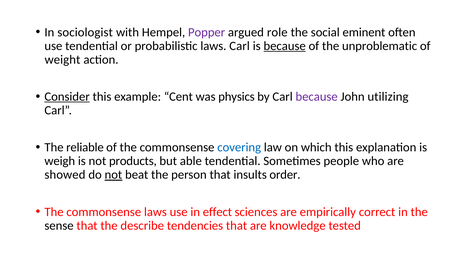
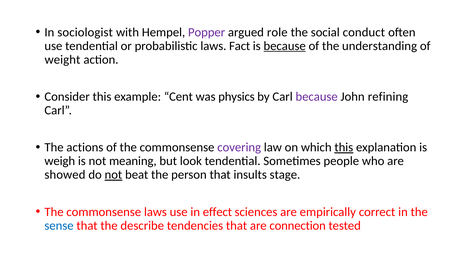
eminent: eminent -> conduct (364, 32)
laws Carl: Carl -> Fact (240, 46)
unproblematic: unproblematic -> understanding (380, 46)
Consider underline: present -> none (67, 97)
utilizing: utilizing -> refining (388, 97)
reliable: reliable -> actions (85, 148)
covering colour: blue -> purple (239, 148)
this underline: none -> present (344, 148)
products: products -> meaning (133, 161)
able: able -> look (191, 161)
order: order -> stage (285, 175)
sense colour: black -> blue (59, 226)
knowledge: knowledge -> connection (298, 226)
